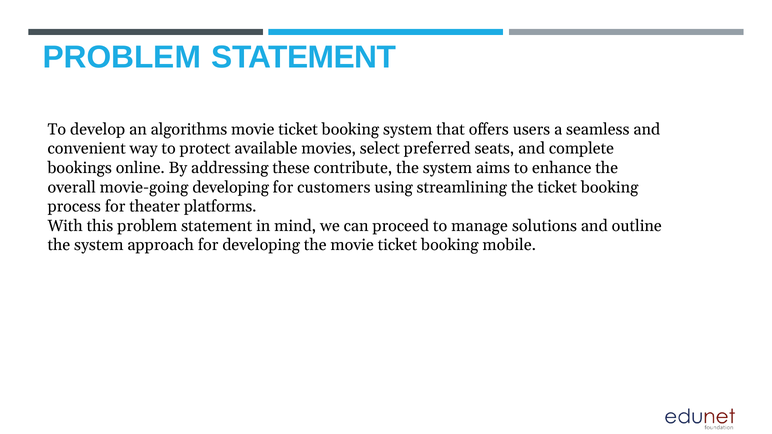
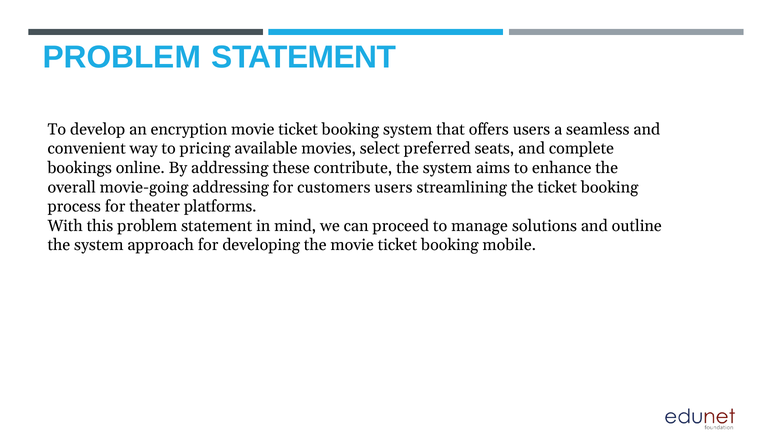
algorithms: algorithms -> encryption (189, 129)
protect: protect -> pricing (205, 149)
movie-going developing: developing -> addressing (231, 187)
customers using: using -> users (393, 187)
